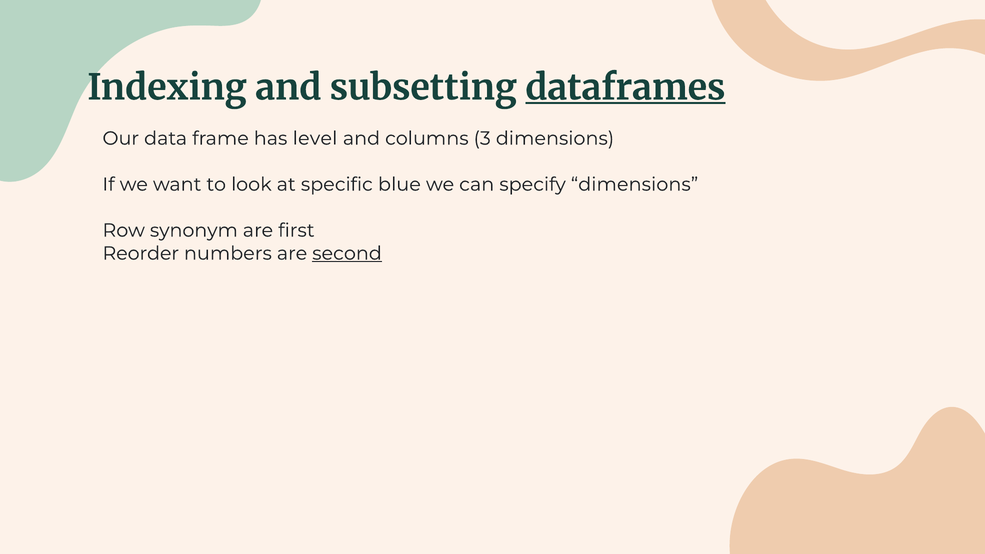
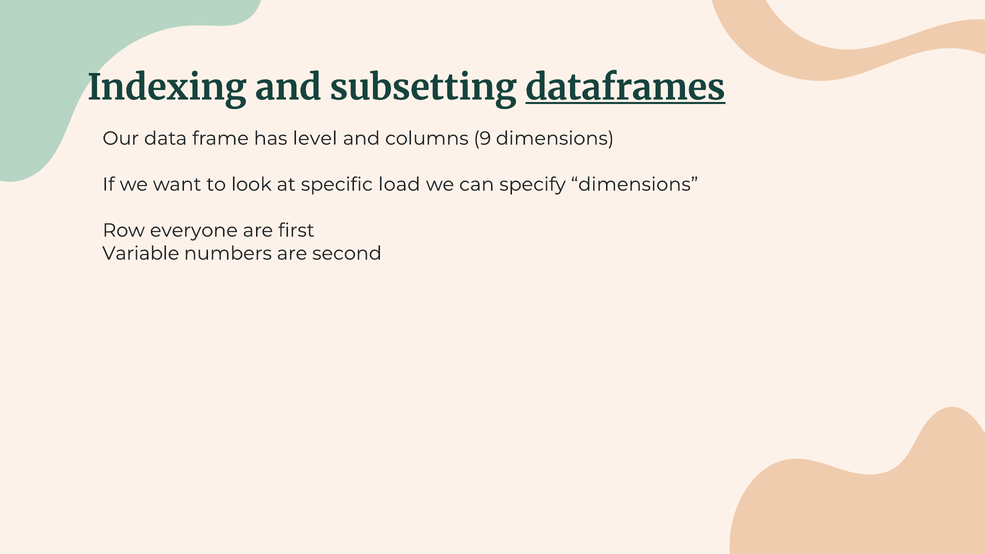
3: 3 -> 9 (482, 138)
blue: blue -> load (399, 184)
synonym: synonym -> everyone (194, 230)
Reorder: Reorder -> Variable (141, 253)
second underline: present -> none (347, 253)
